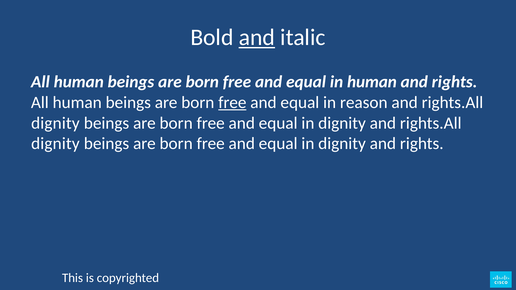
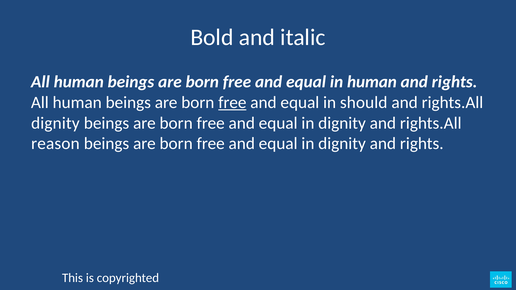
and underline: present -> none (257, 37)
reason: reason -> should (364, 102)
dignity: dignity -> reason (55, 144)
